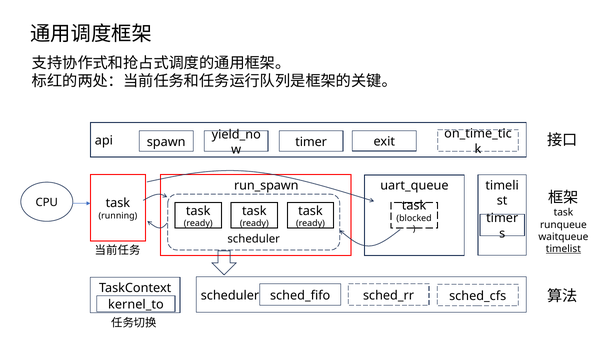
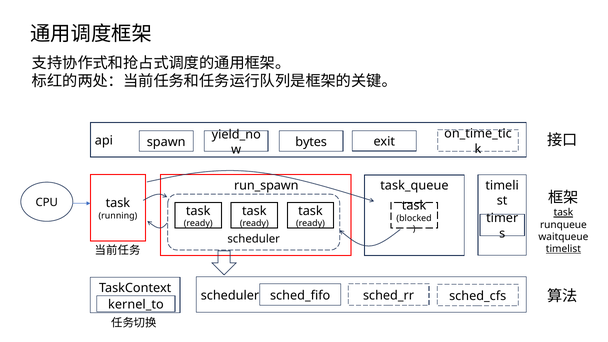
timer: timer -> bytes (311, 142)
uart_queue: uart_queue -> task_queue (414, 186)
task underline: none -> present (563, 213)
